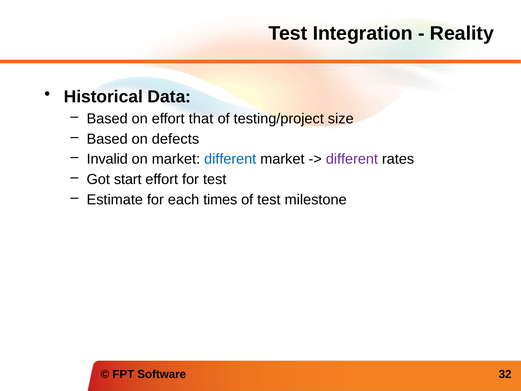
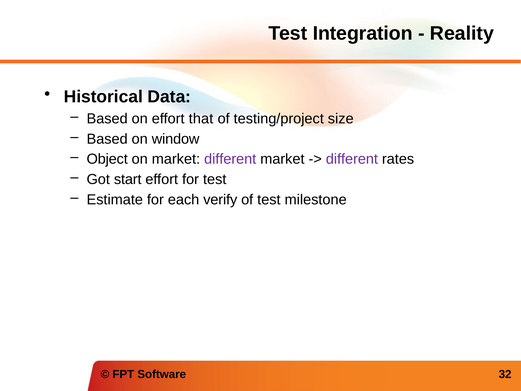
defects: defects -> window (176, 139)
Invalid: Invalid -> Object (107, 159)
different colour: blue -> purple (230, 159)
times: times -> verify (220, 200)
